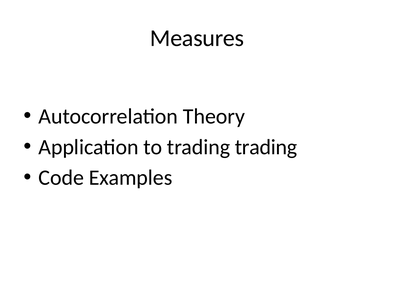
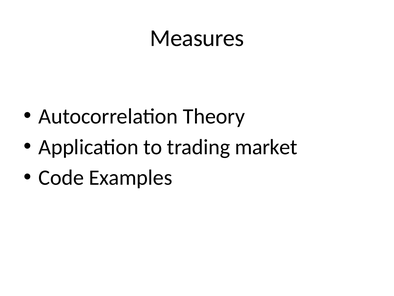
trading trading: trading -> market (266, 147)
